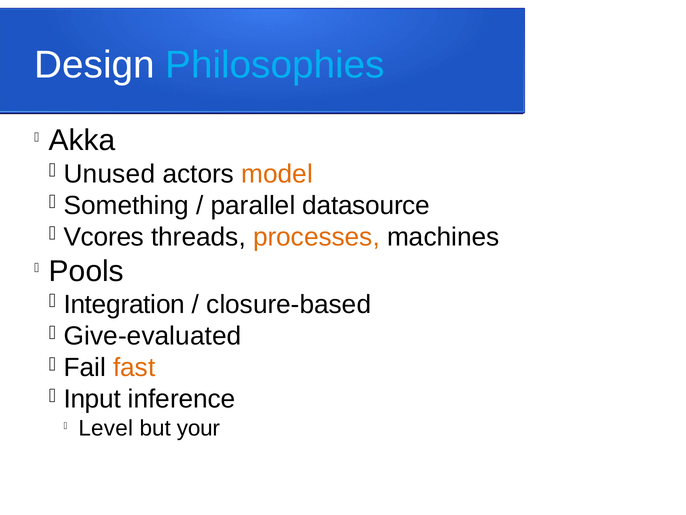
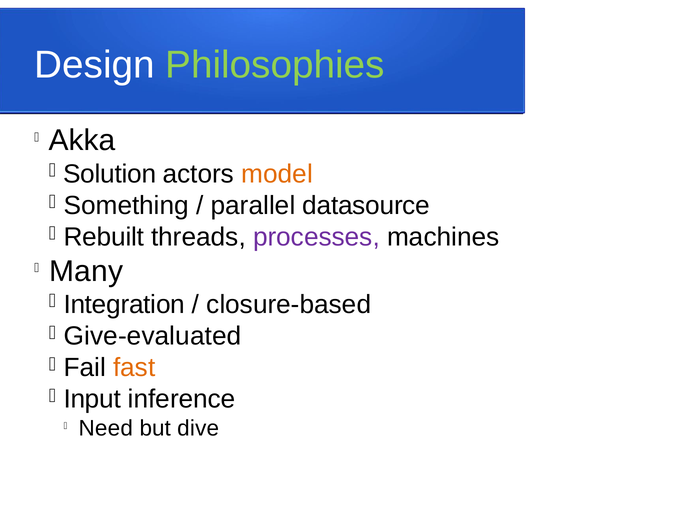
Philosophies colour: light blue -> light green (275, 65)
Unused: Unused -> Solution (110, 174)
Vcores: Vcores -> Rebuilt (104, 237)
processes colour: orange -> purple (316, 237)
Pools: Pools -> Many (86, 271)
Level: Level -> Need (106, 428)
your: your -> dive (198, 428)
